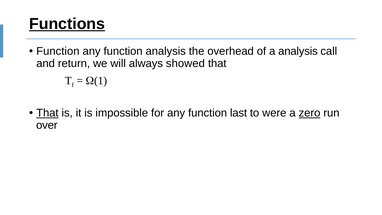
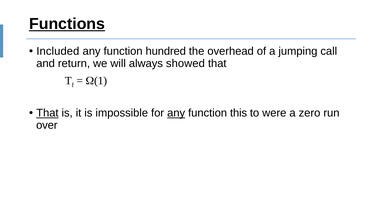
Function: Function -> Included (58, 51)
function analysis: analysis -> hundred (166, 51)
a analysis: analysis -> jumping (298, 51)
any underline: none -> present (176, 113)
last: last -> this (239, 113)
zero underline: present -> none (310, 113)
